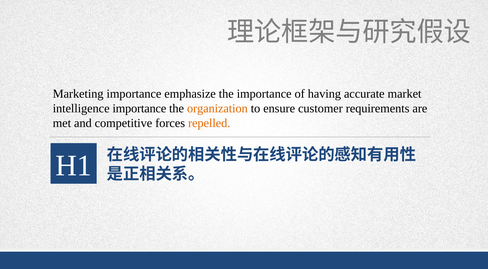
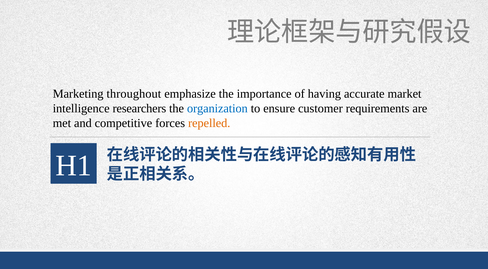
Marketing importance: importance -> throughout (134, 94)
intelligence importance: importance -> researchers (139, 108)
organization colour: orange -> blue (217, 108)
